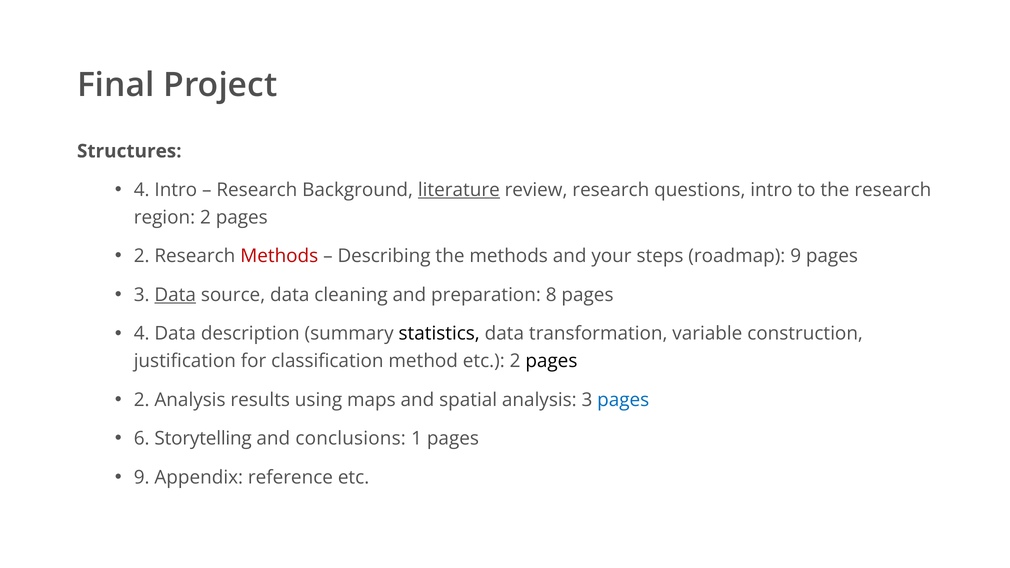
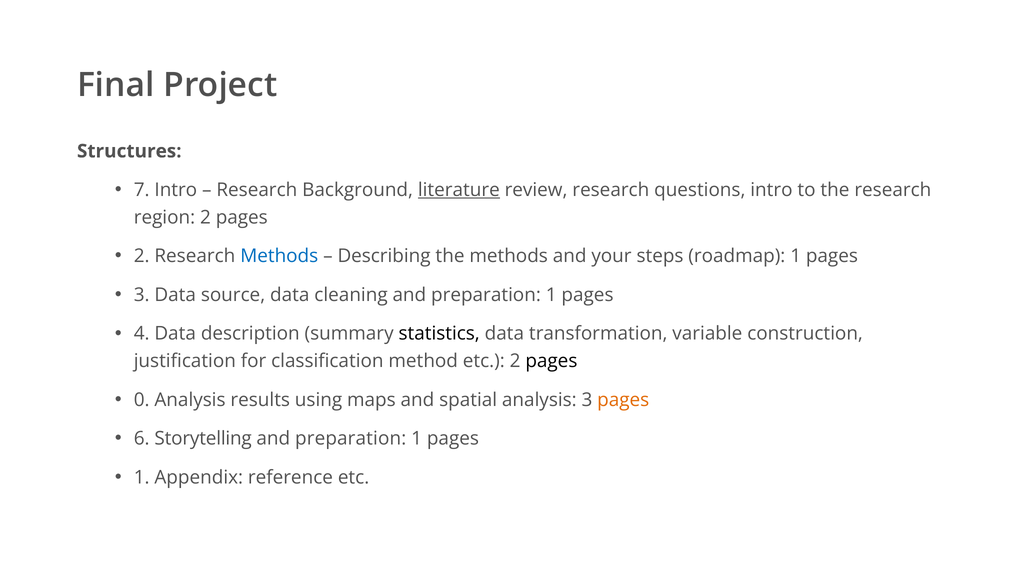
4: 4 -> 7 (142, 190)
Methods colour: red -> blue (279, 256)
roadmap 9: 9 -> 1 (796, 256)
Data underline: present -> none (175, 295)
cleaning and preparation 8: 8 -> 1 (551, 295)
2: 2 -> 0 (142, 400)
pages colour: blue -> orange (623, 400)
conclusions: conclusions -> preparation (351, 439)
9: 9 -> 1 (142, 478)
